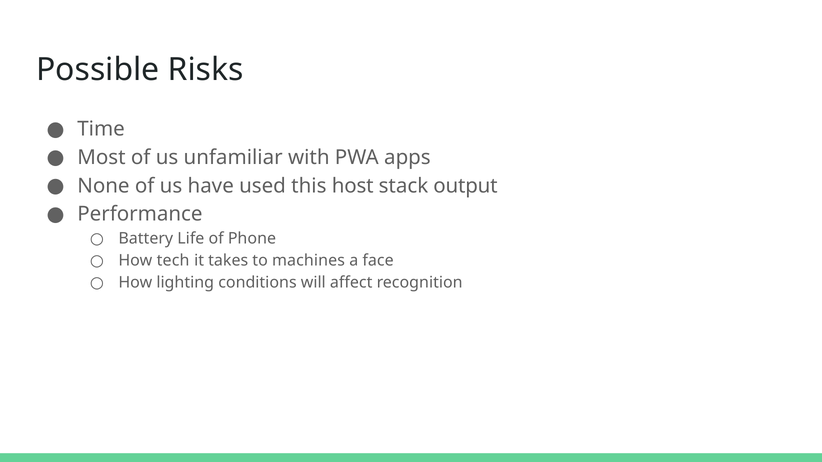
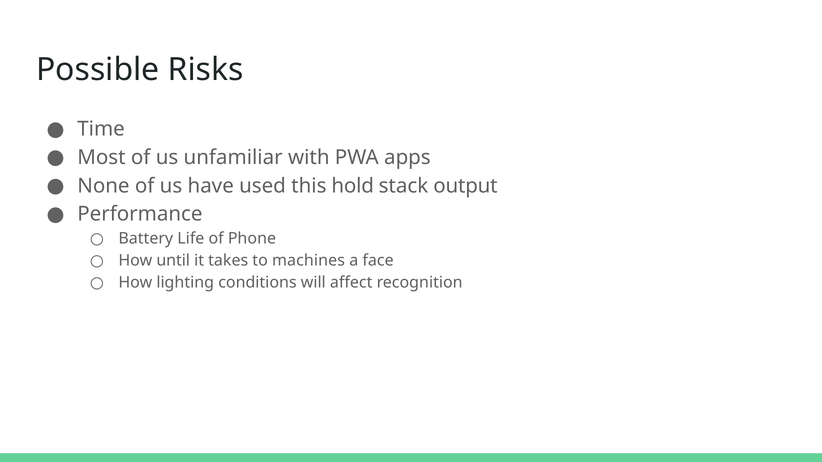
host: host -> hold (353, 186)
tech: tech -> until (173, 261)
